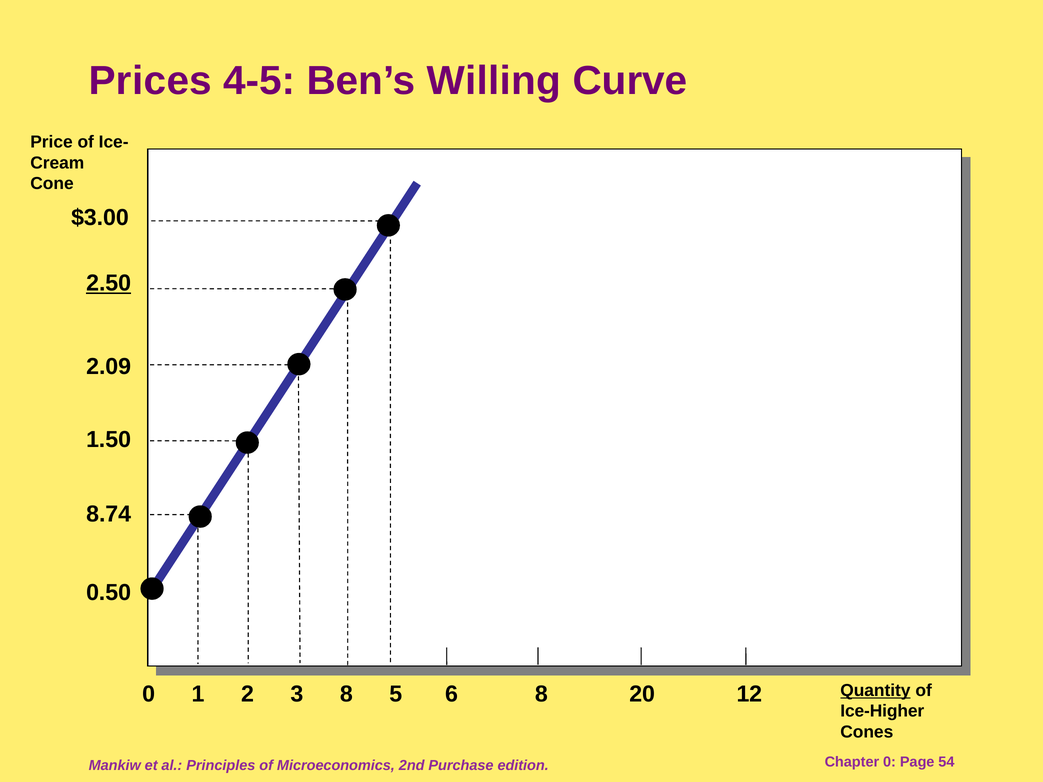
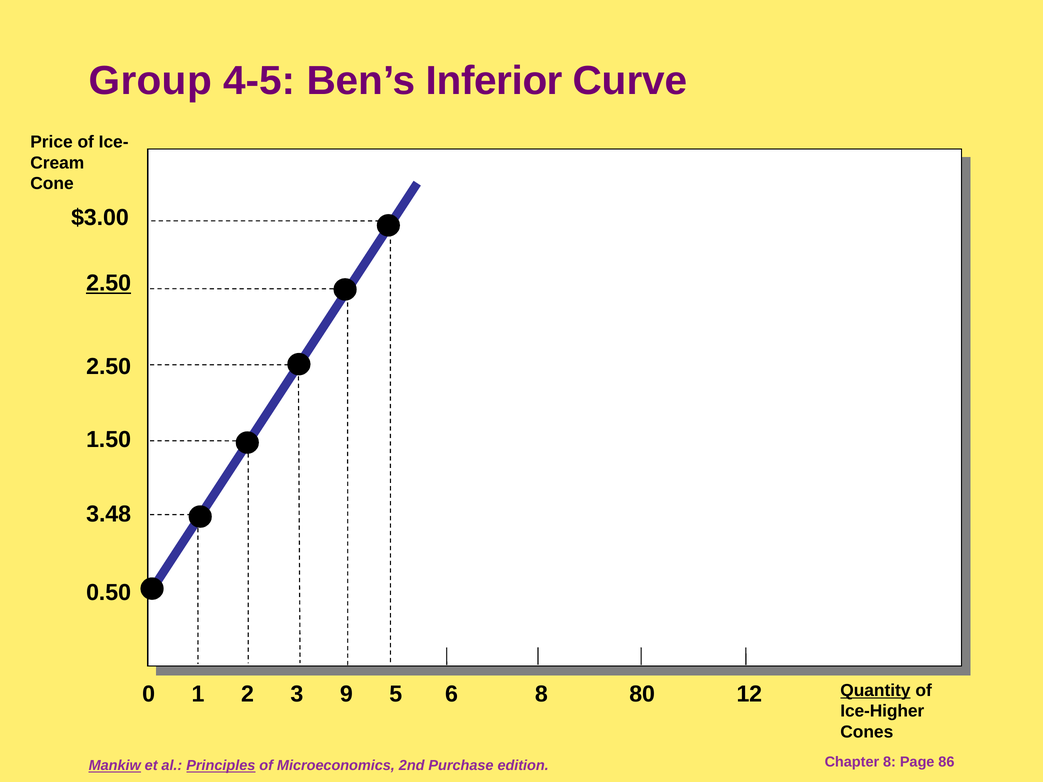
Prices: Prices -> Group (150, 81)
Willing: Willing -> Inferior (494, 81)
2.09: 2.09 -> 2.50 (109, 367)
8.74: 8.74 -> 3.48 (109, 514)
20: 20 -> 80 (642, 694)
3 8: 8 -> 9 (346, 694)
Mankiw underline: none -> present (115, 766)
Principles underline: none -> present (221, 766)
Chapter 0: 0 -> 8 (889, 762)
54: 54 -> 86 (946, 762)
